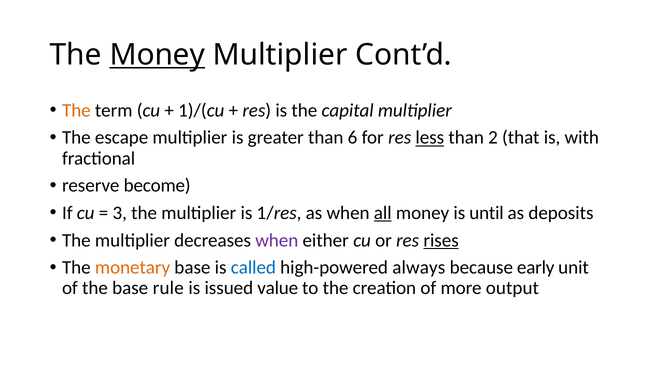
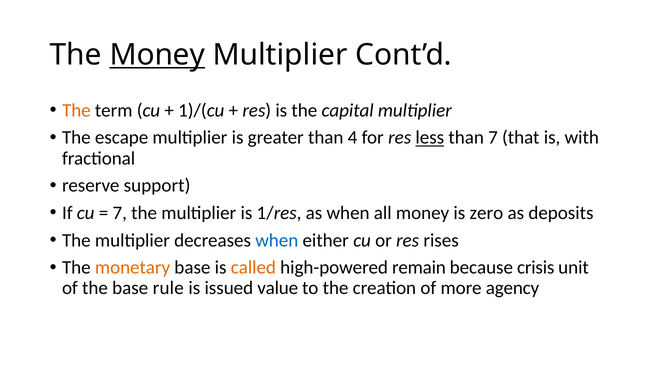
6: 6 -> 4 (353, 138)
than 2: 2 -> 7 (493, 138)
become: become -> support (157, 186)
3: 3 -> 7 (120, 213)
all underline: present -> none (383, 213)
until: until -> zero (486, 213)
when colour: purple -> blue (277, 240)
rises underline: present -> none (441, 240)
called colour: blue -> orange (253, 268)
always: always -> remain (419, 268)
early: early -> crisis (536, 268)
output: output -> agency (513, 288)
